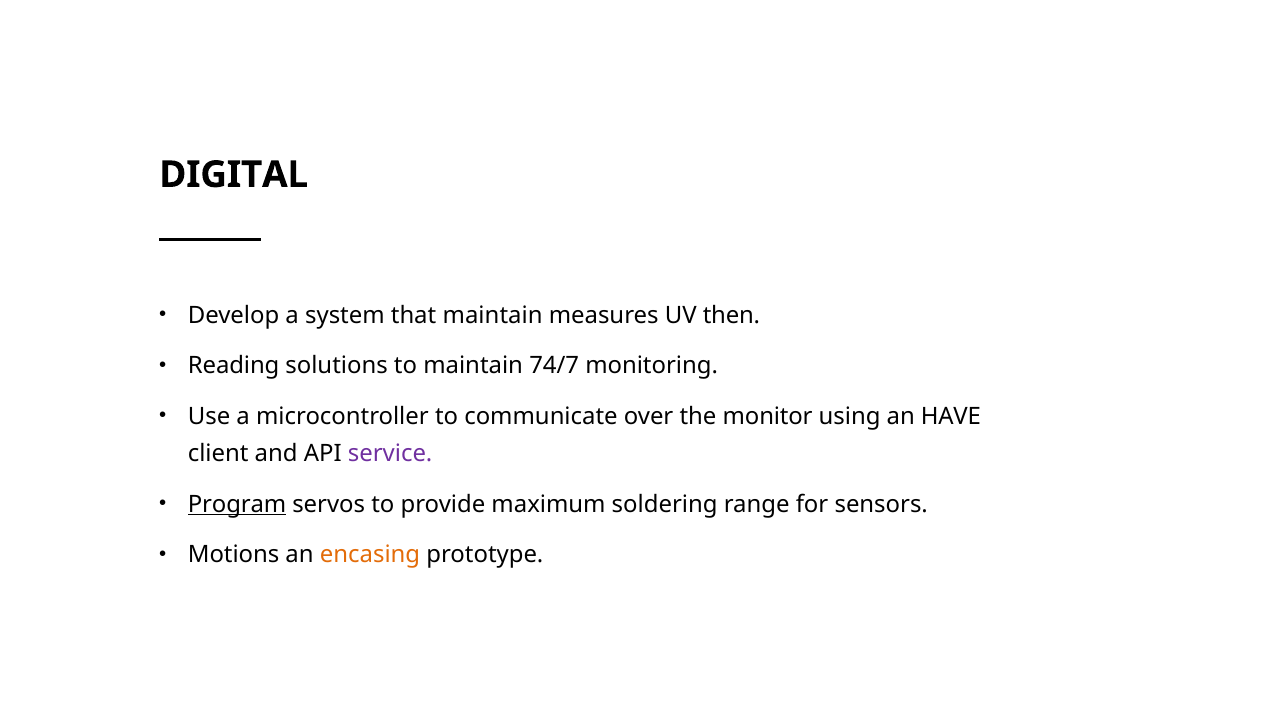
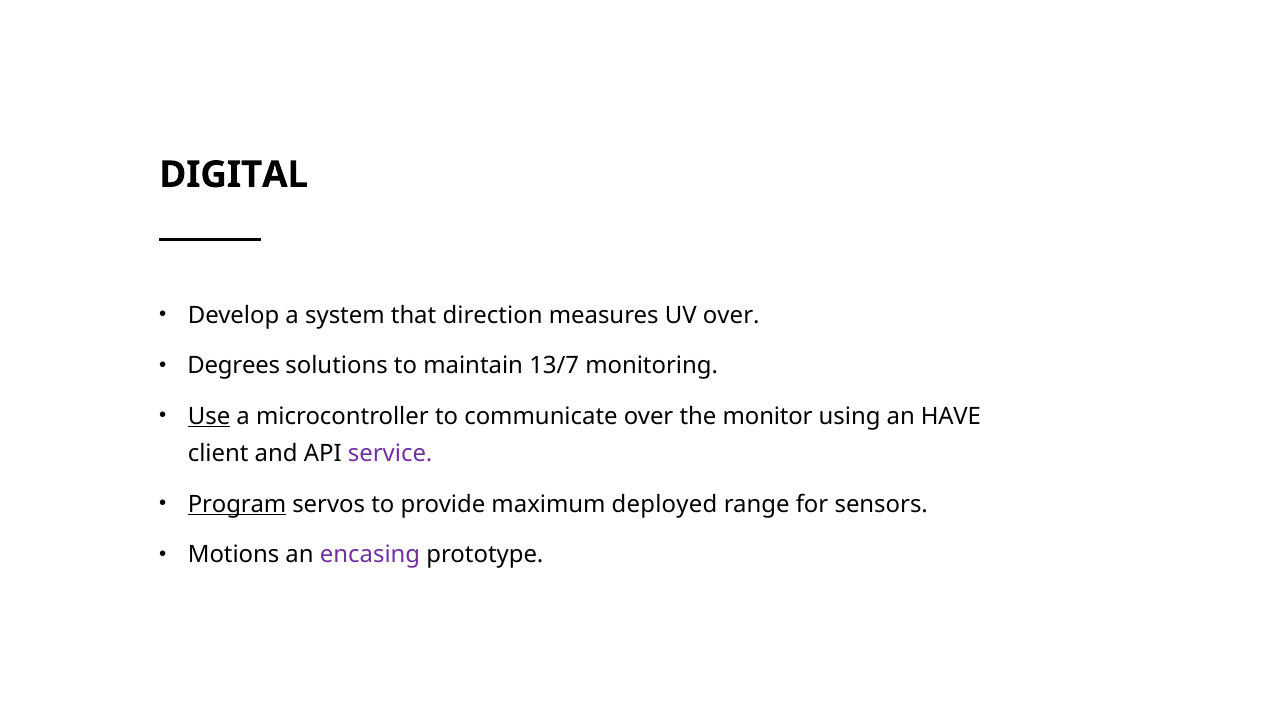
that maintain: maintain -> direction (493, 315)
UV then: then -> over (731, 315)
Reading: Reading -> Degrees (234, 366)
74/7: 74/7 -> 13/7 (554, 366)
Use underline: none -> present (209, 416)
soldering: soldering -> deployed (665, 504)
encasing colour: orange -> purple (370, 555)
